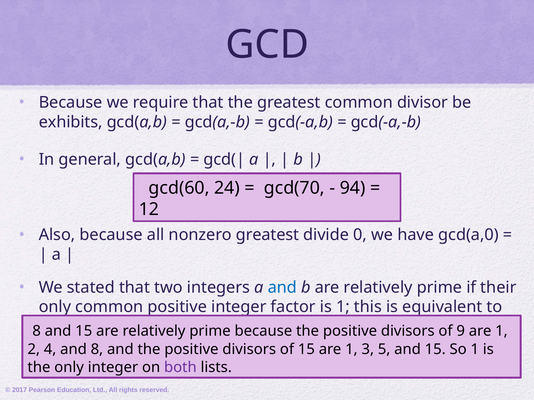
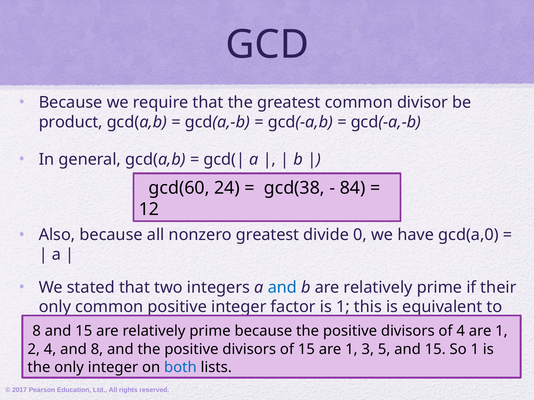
exhibits: exhibits -> product (71, 122)
gcd(70: gcd(70 -> gcd(38 (294, 188)
94: 94 -> 84 (353, 188)
of 9: 9 -> 4 (461, 331)
both colour: purple -> blue (180, 368)
